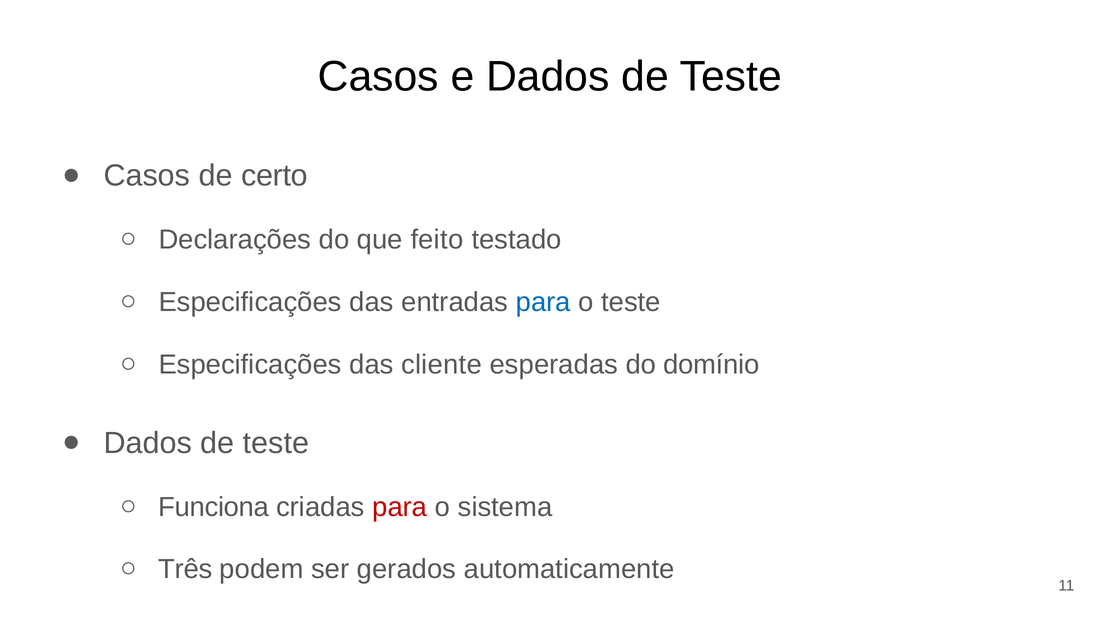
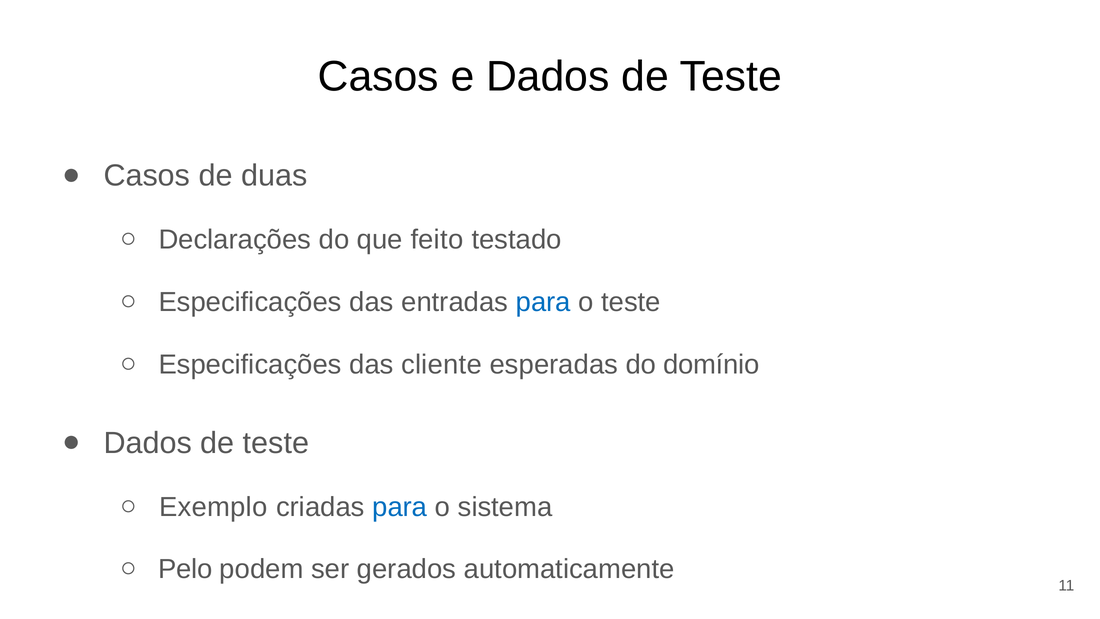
certo: certo -> duas (274, 176)
Funciona: Funciona -> Exemplo (213, 507)
para colour: red -> blue (400, 507)
Três: Três -> Pelo (185, 569)
